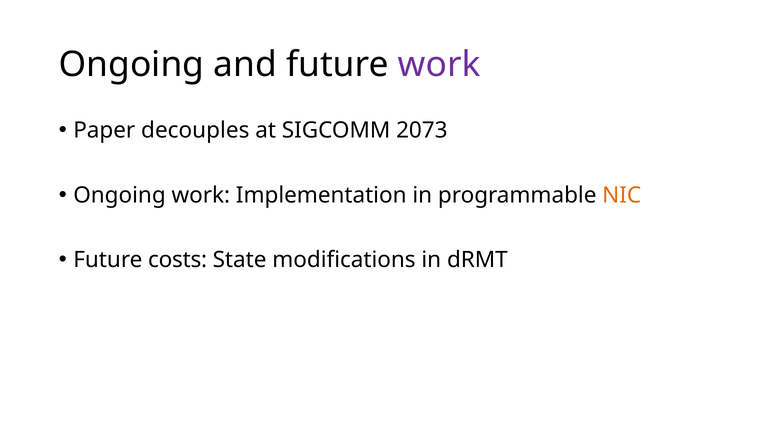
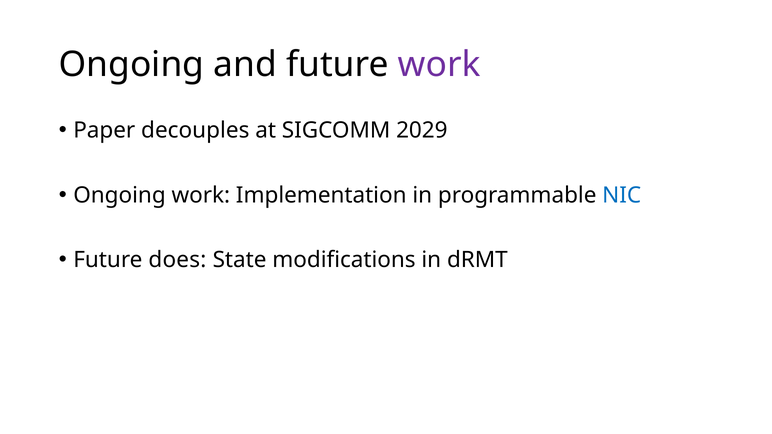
2073: 2073 -> 2029 (422, 131)
NIC colour: orange -> blue (622, 195)
costs: costs -> does (177, 260)
